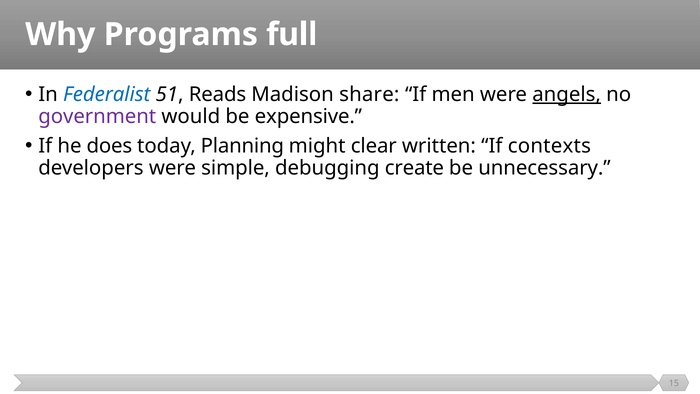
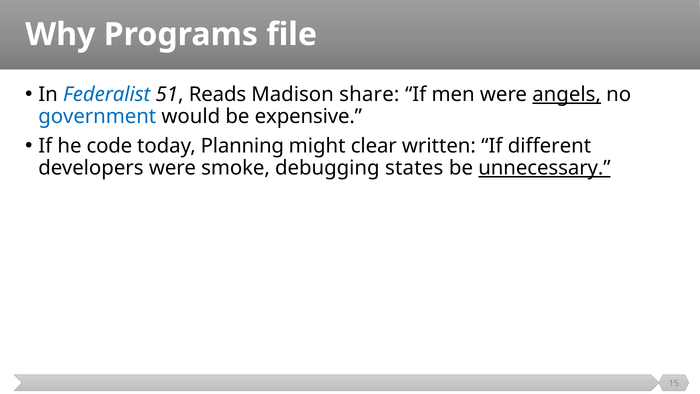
full: full -> file (292, 34)
government colour: purple -> blue (97, 116)
does: does -> code (109, 146)
contexts: contexts -> different (549, 146)
simple: simple -> smoke (236, 168)
create: create -> states (414, 168)
unnecessary underline: none -> present (544, 168)
